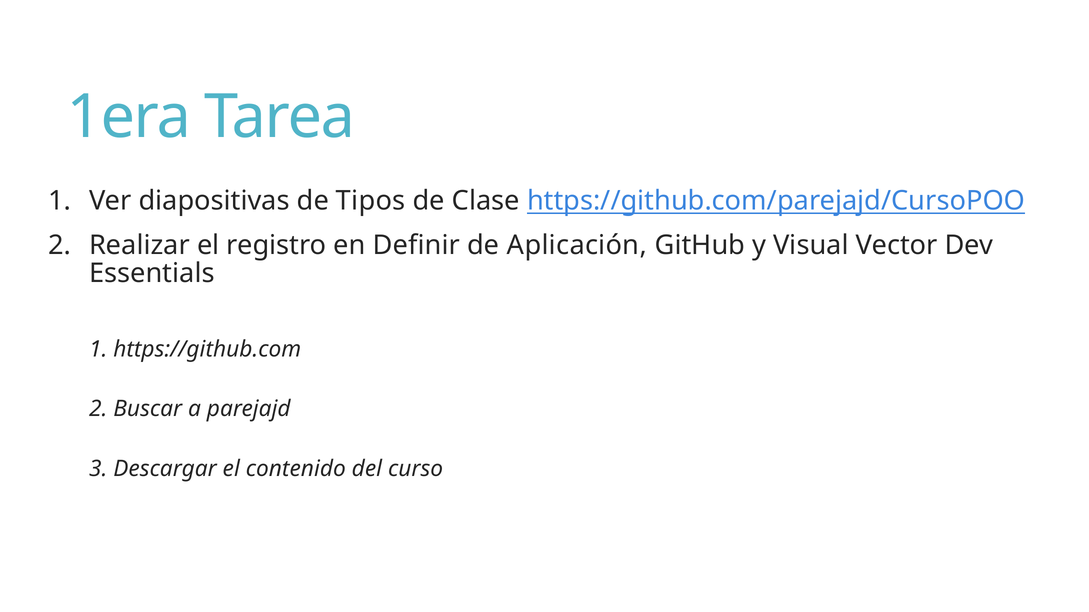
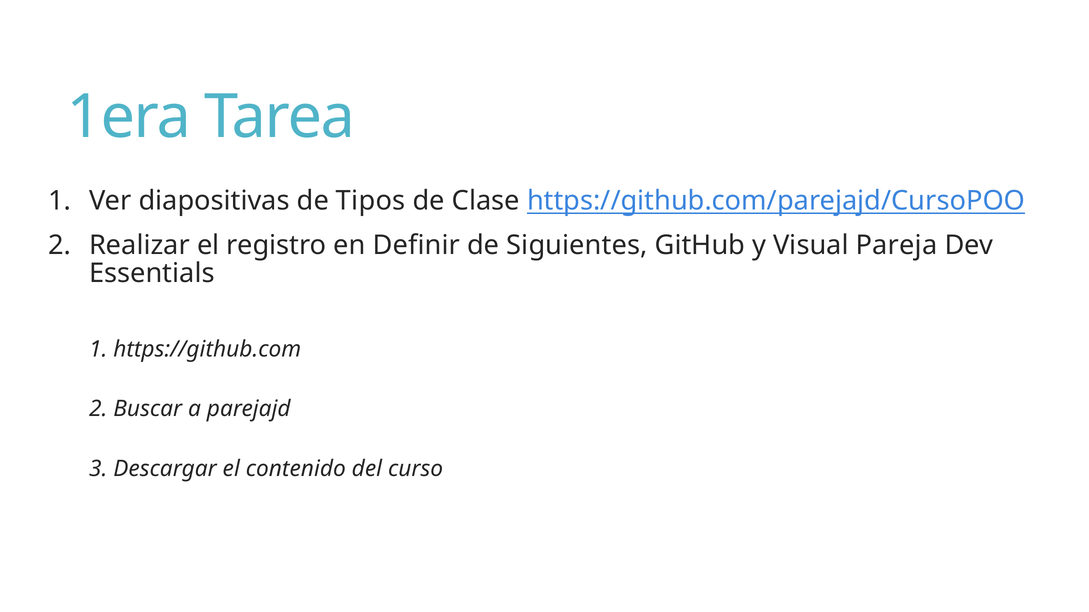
Aplicación: Aplicación -> Siguientes (577, 246)
Vector: Vector -> Pareja (896, 246)
